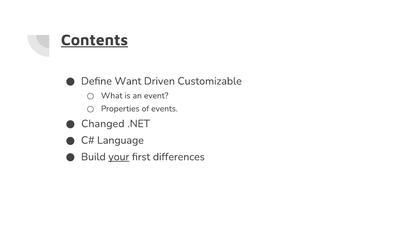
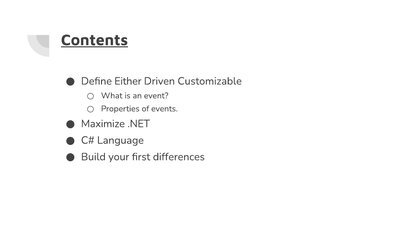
Want: Want -> Either (128, 81)
Changed: Changed -> Maximize (103, 124)
your underline: present -> none (119, 157)
